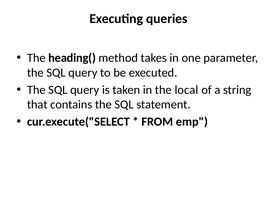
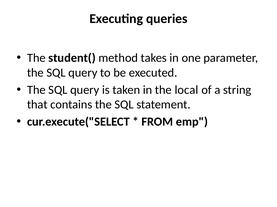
heading(: heading( -> student( (72, 58)
